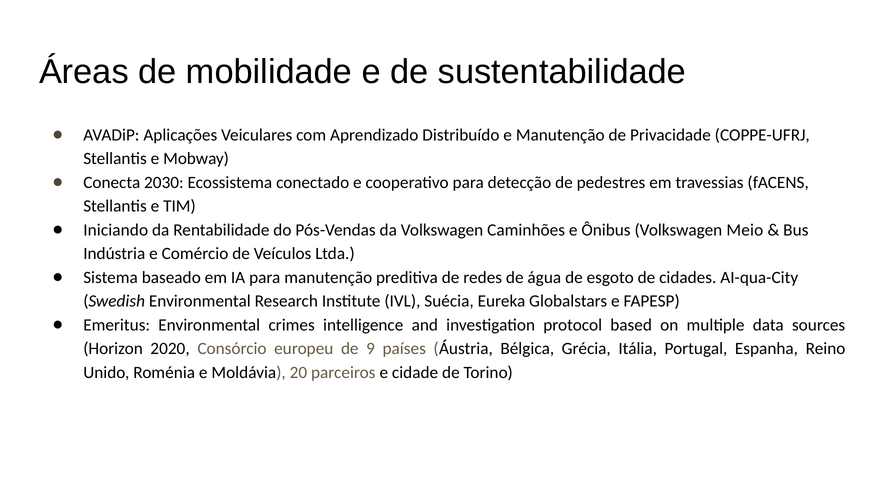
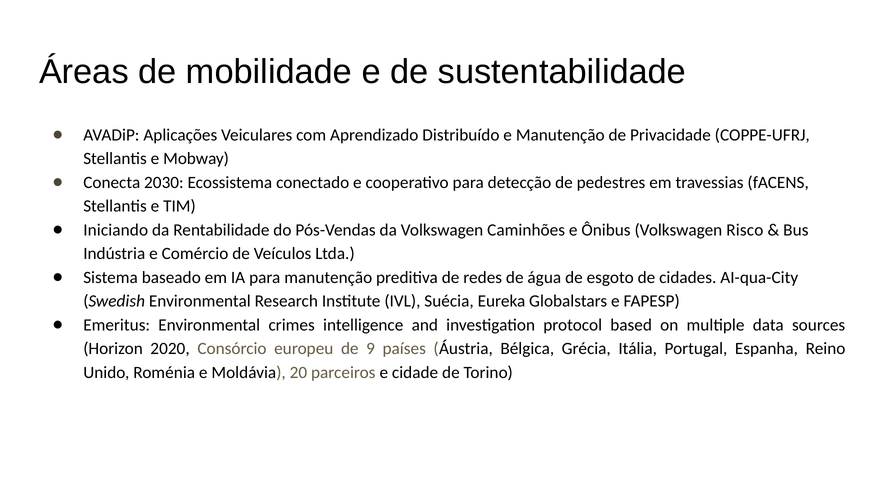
Meio: Meio -> Risco (745, 230)
